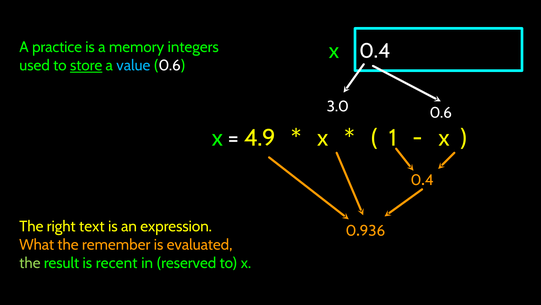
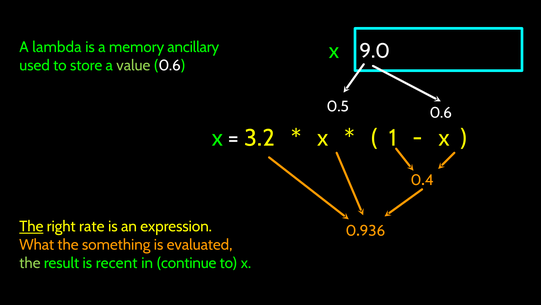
practice: practice -> lambda (57, 47)
integers: integers -> ancillary (193, 47)
0.4: 0.4 -> 9.0 (375, 51)
store underline: present -> none (86, 65)
value colour: light blue -> light green (133, 65)
3.0: 3.0 -> 0.5 (338, 106)
4.9: 4.9 -> 3.2 (260, 138)
The underline: none -> present (31, 226)
text: text -> rate (92, 226)
remember: remember -> something (116, 244)
reserved: reserved -> continue (186, 263)
